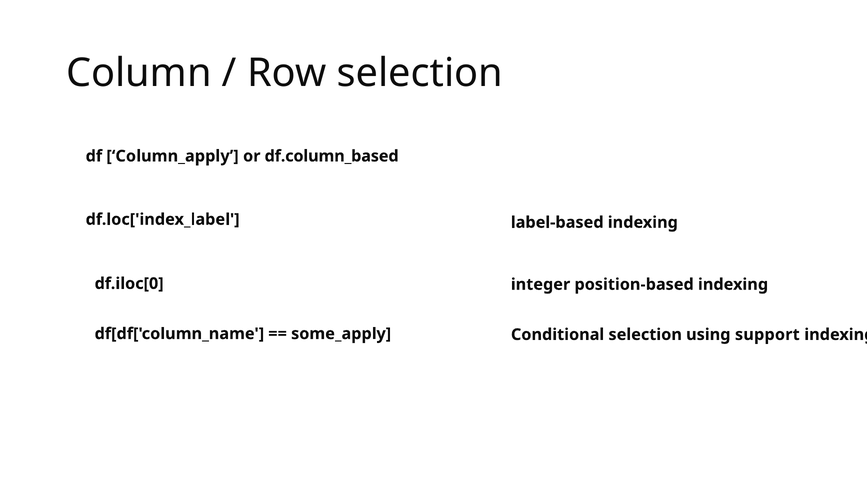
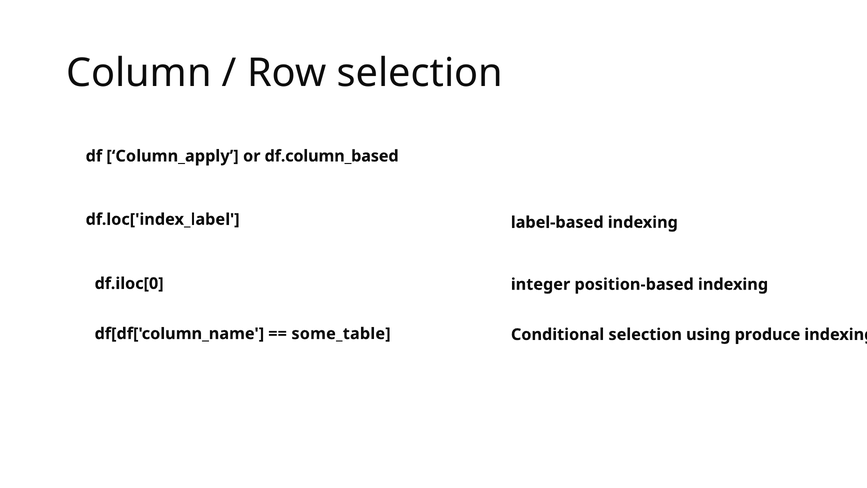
some_apply: some_apply -> some_table (341, 334)
support: support -> produce (767, 334)
